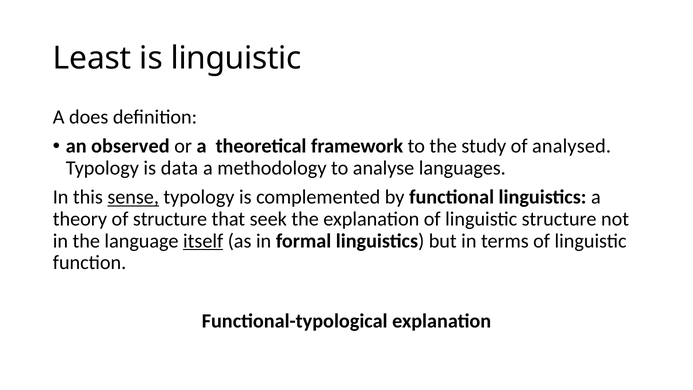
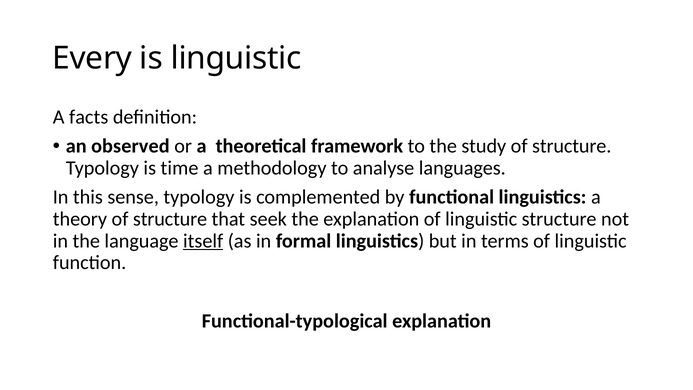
Least: Least -> Every (92, 58)
does: does -> facts (89, 117)
study of analysed: analysed -> structure (572, 146)
data: data -> time (180, 168)
sense underline: present -> none (133, 197)
